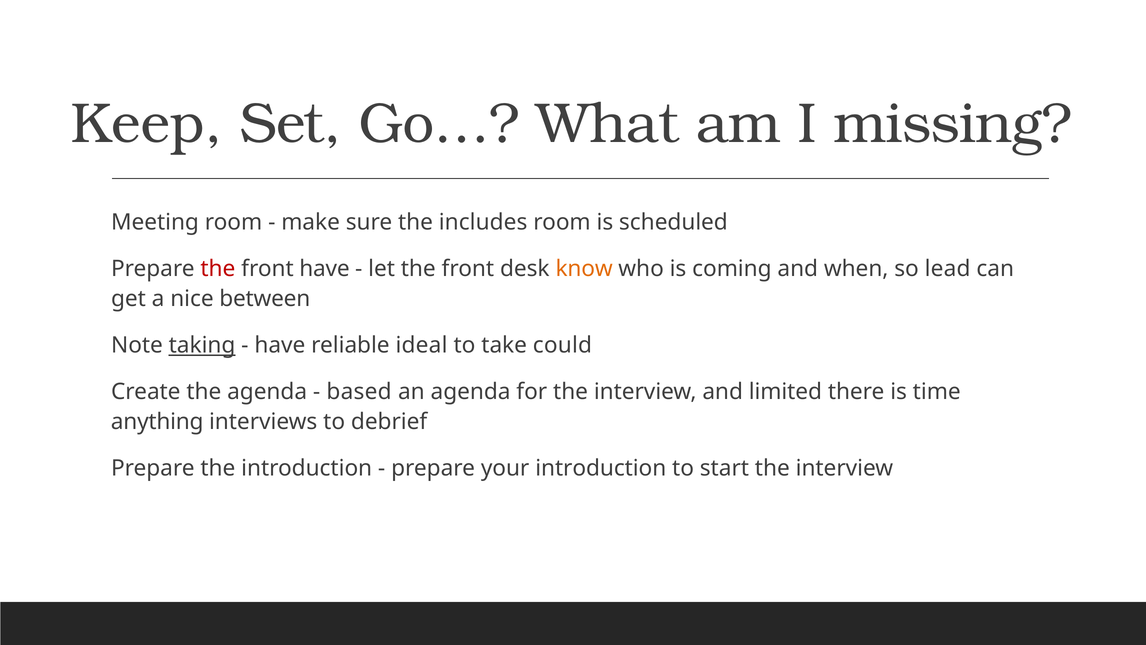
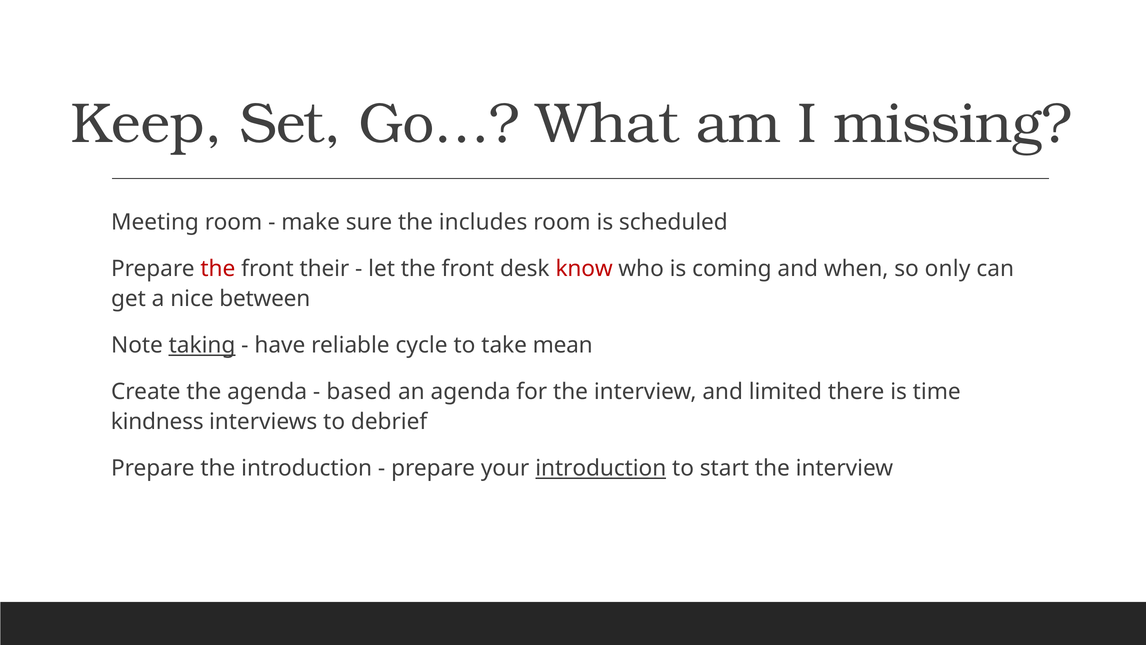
front have: have -> their (324, 269)
know colour: orange -> red (584, 269)
lead: lead -> only (948, 269)
ideal: ideal -> cycle (422, 345)
could: could -> mean (563, 345)
anything: anything -> kindness (157, 422)
introduction underline: none -> present (601, 468)
